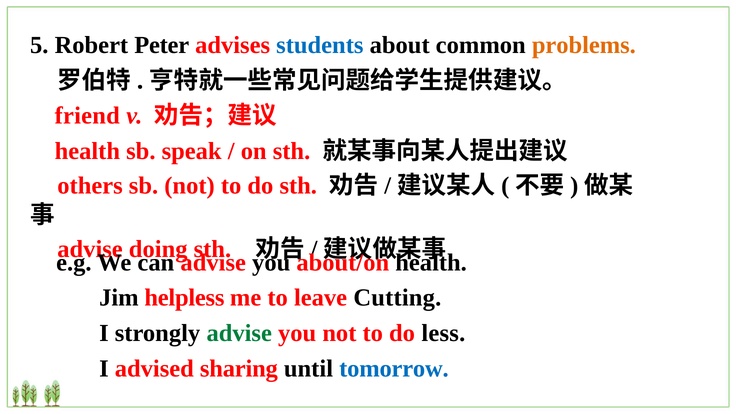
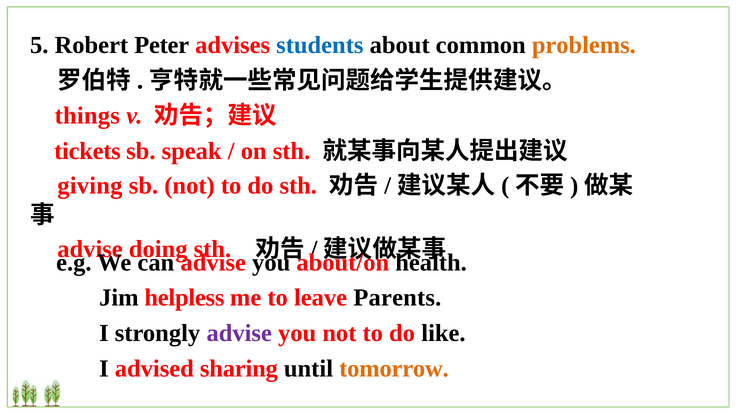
friend: friend -> things (87, 116)
health: health -> tickets (87, 151)
others: others -> giving (90, 186)
Cutting: Cutting -> Parents (397, 298)
advise colour: green -> purple (239, 333)
less: less -> like (443, 333)
tomorrow colour: blue -> orange (394, 368)
